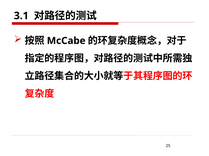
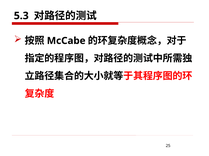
3.1: 3.1 -> 5.3 (21, 16)
